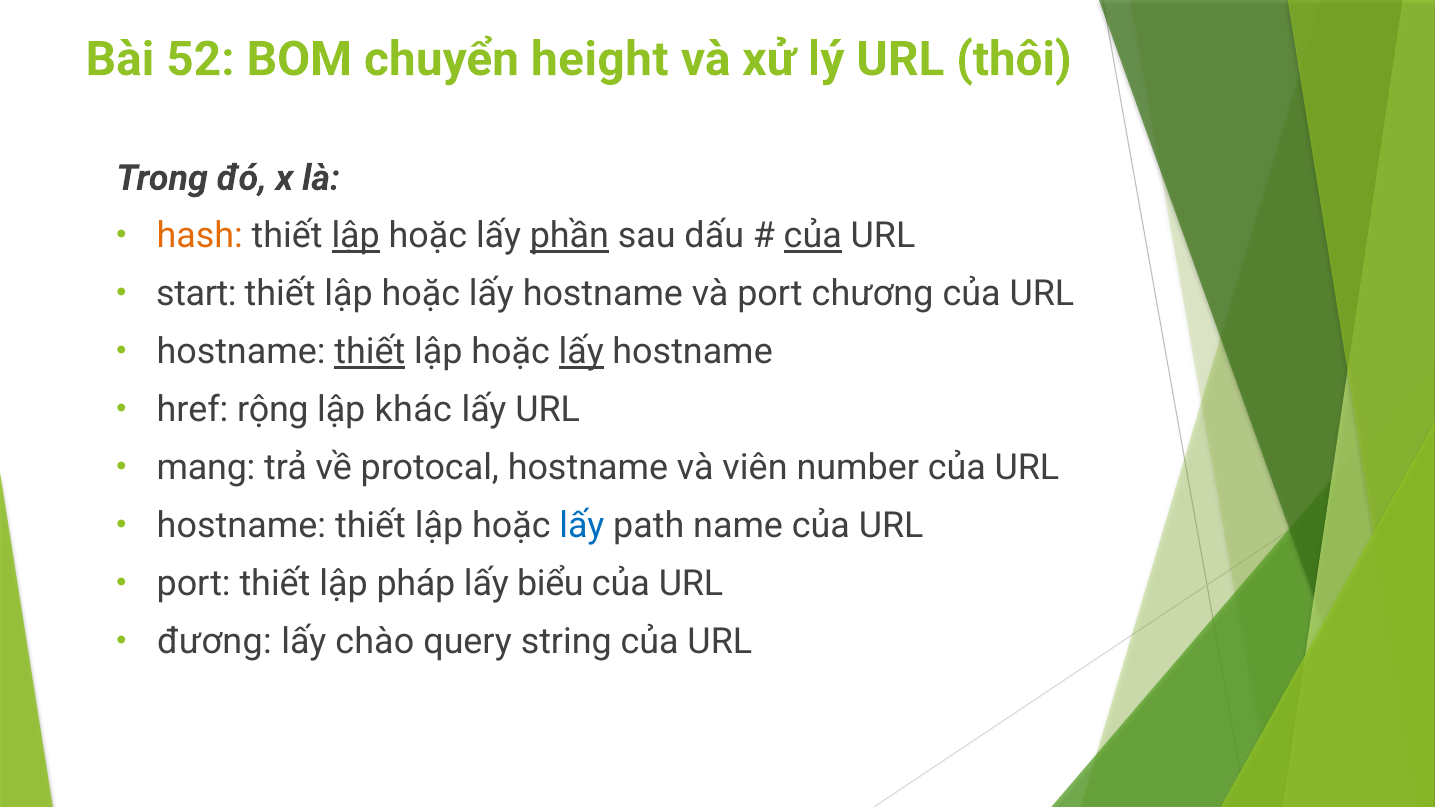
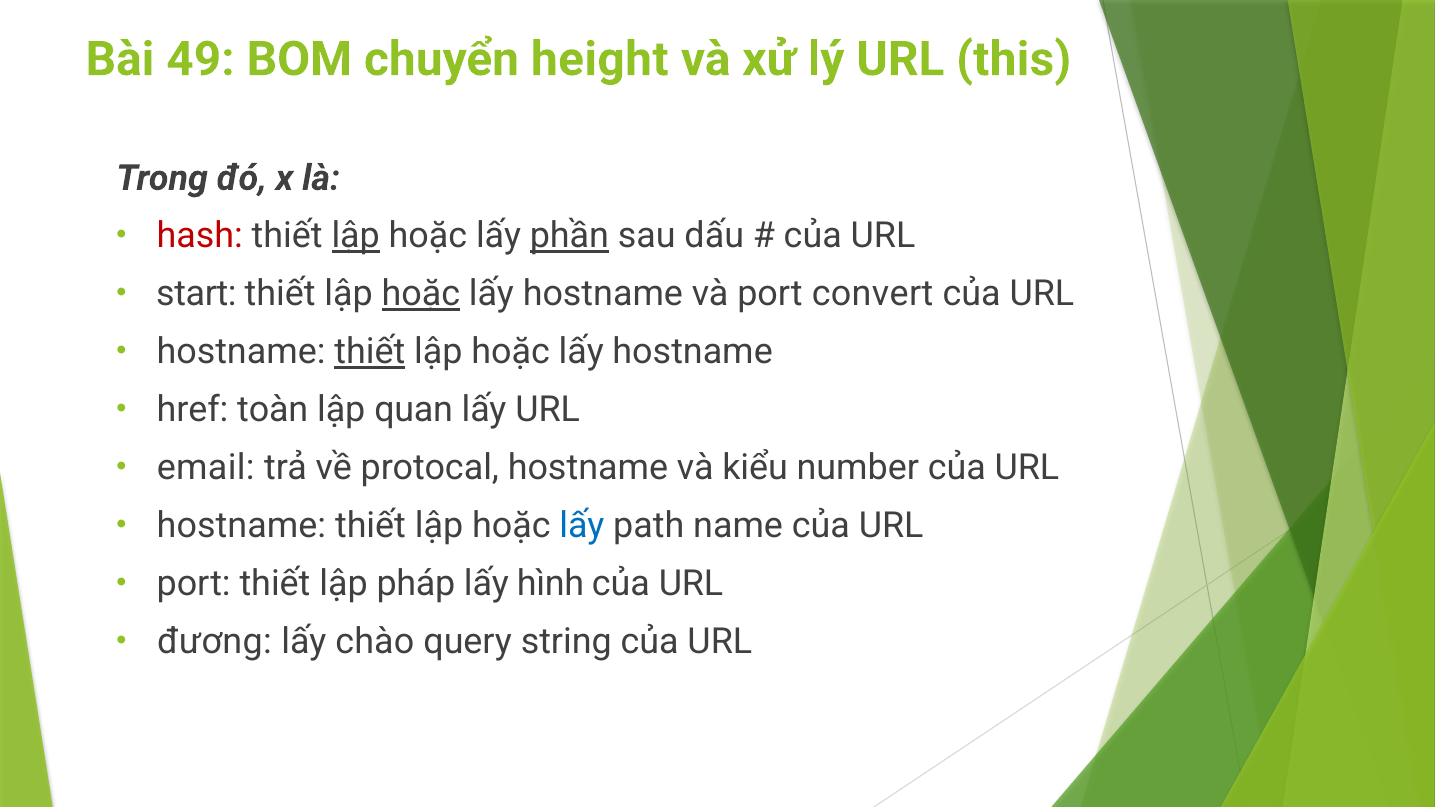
52: 52 -> 49 (200, 59)
thôi: thôi -> this (1014, 59)
hash colour: orange -> red (200, 236)
của underline: present -> none (813, 236)
hoặc underline: none -> present (421, 294)
chương: chương -> convert (873, 294)
lấy underline: present -> none (581, 352)
rộng: rộng -> toàn (273, 410)
khác: khác -> quan (414, 410)
mang: mang -> email (206, 468)
viên: viên -> kiểu (755, 468)
biểu: biểu -> hình (550, 584)
